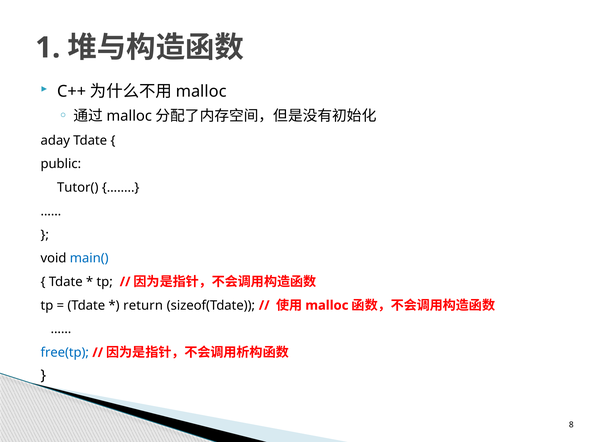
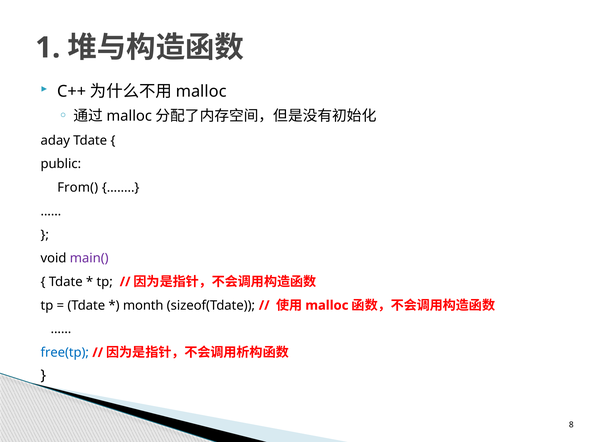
Tutor(: Tutor( -> From( (78, 187)
main( colour: blue -> purple (89, 258)
return: return -> month (143, 305)
